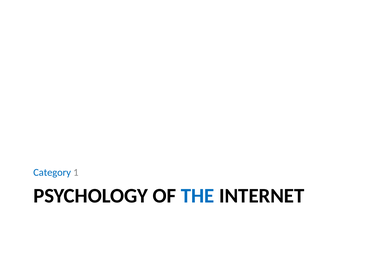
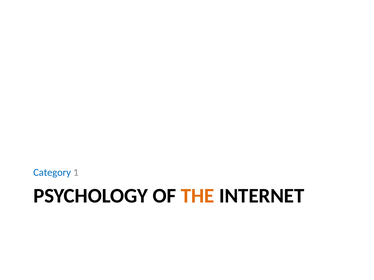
THE colour: blue -> orange (198, 196)
